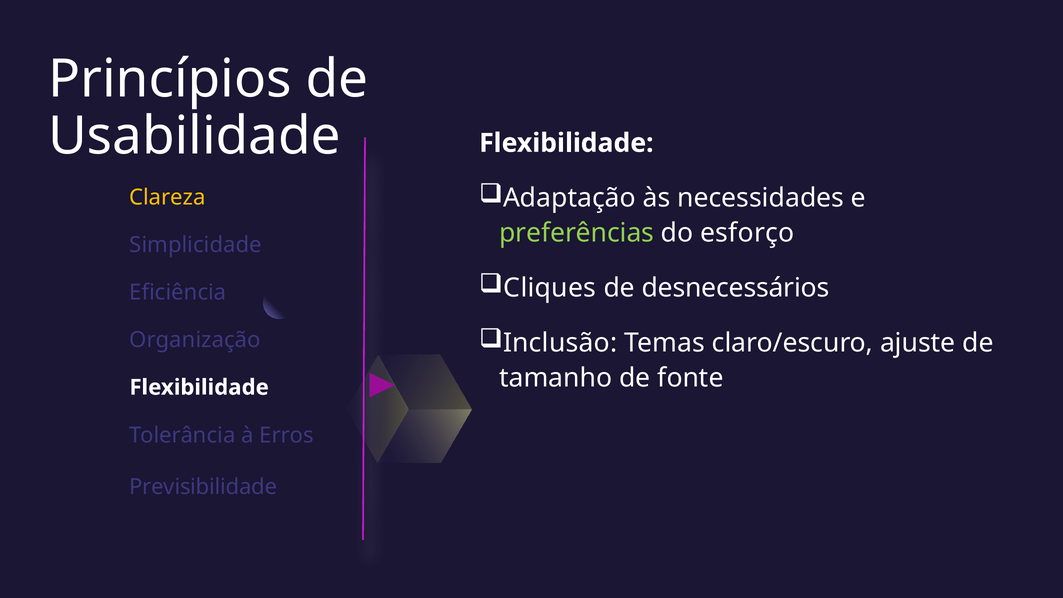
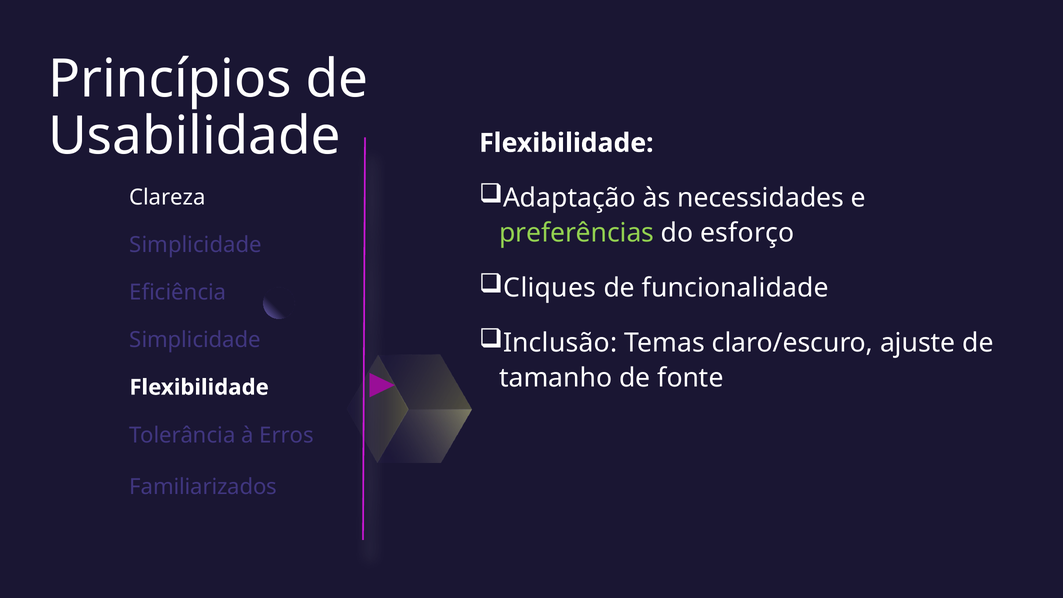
Clareza colour: yellow -> white (167, 197)
desnecessários: desnecessários -> funcionalidade (735, 288)
Organização: Organização -> Simplicidade (195, 340)
Previsibilidade: Previsibilidade -> Familiarizados (203, 487)
